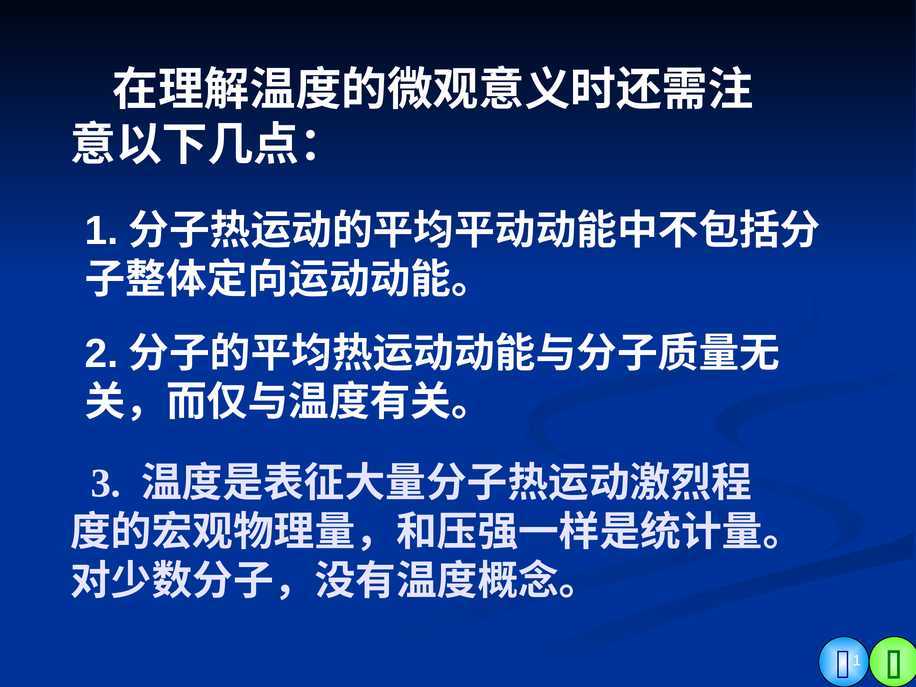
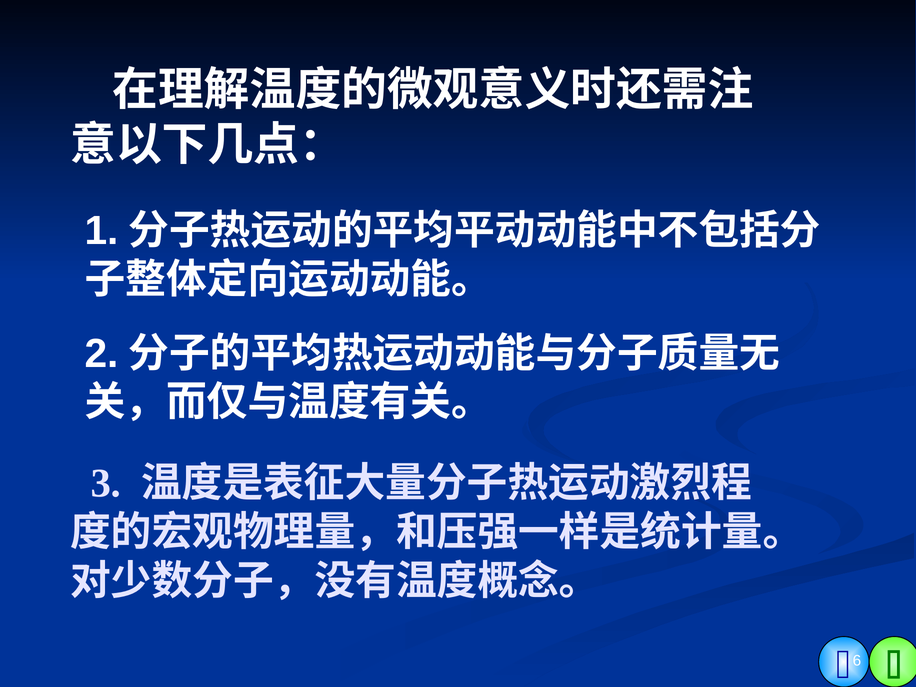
1: 1 -> 6 (857, 661)
